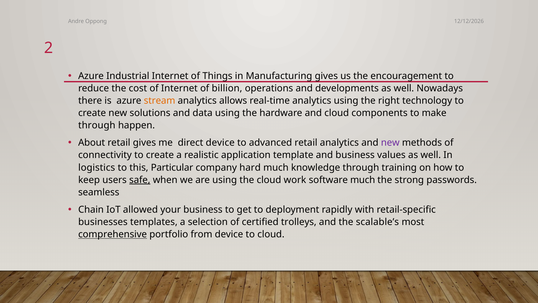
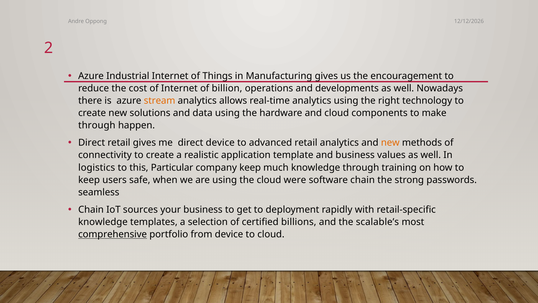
About: About -> Direct (92, 143)
new colour: purple -> orange (390, 143)
company hard: hard -> keep (250, 167)
safe underline: present -> none (140, 180)
work: work -> were (295, 180)
software much: much -> chain (363, 180)
allowed: allowed -> sources (140, 209)
businesses: businesses -> knowledge (103, 222)
trolleys: trolleys -> billions (299, 222)
